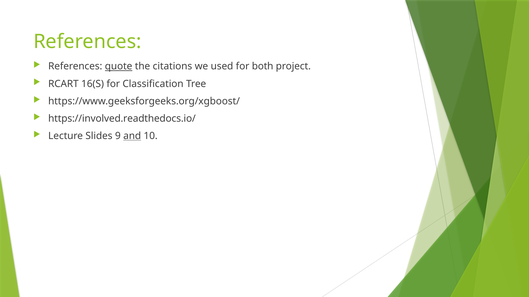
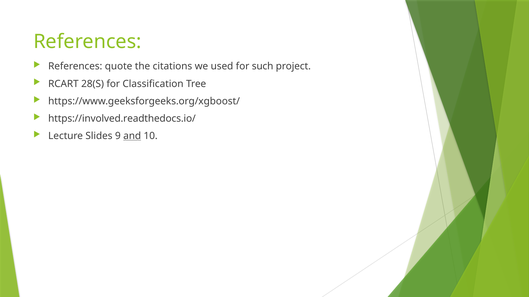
quote underline: present -> none (119, 67)
both: both -> such (263, 67)
16(S: 16(S -> 28(S (93, 84)
